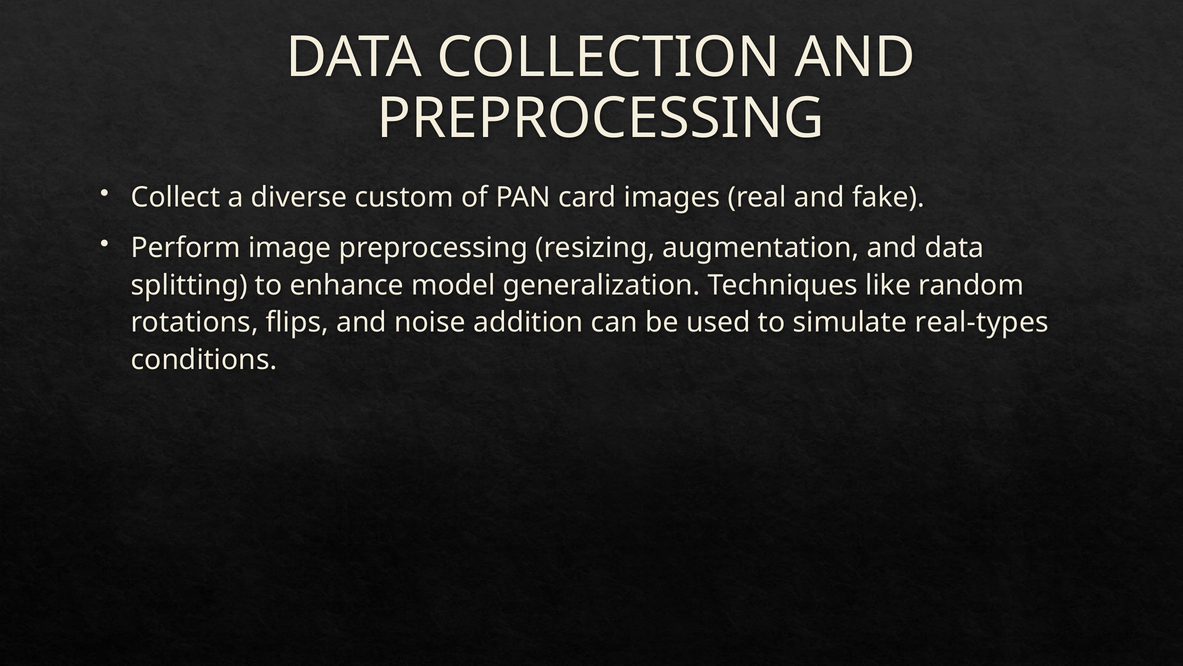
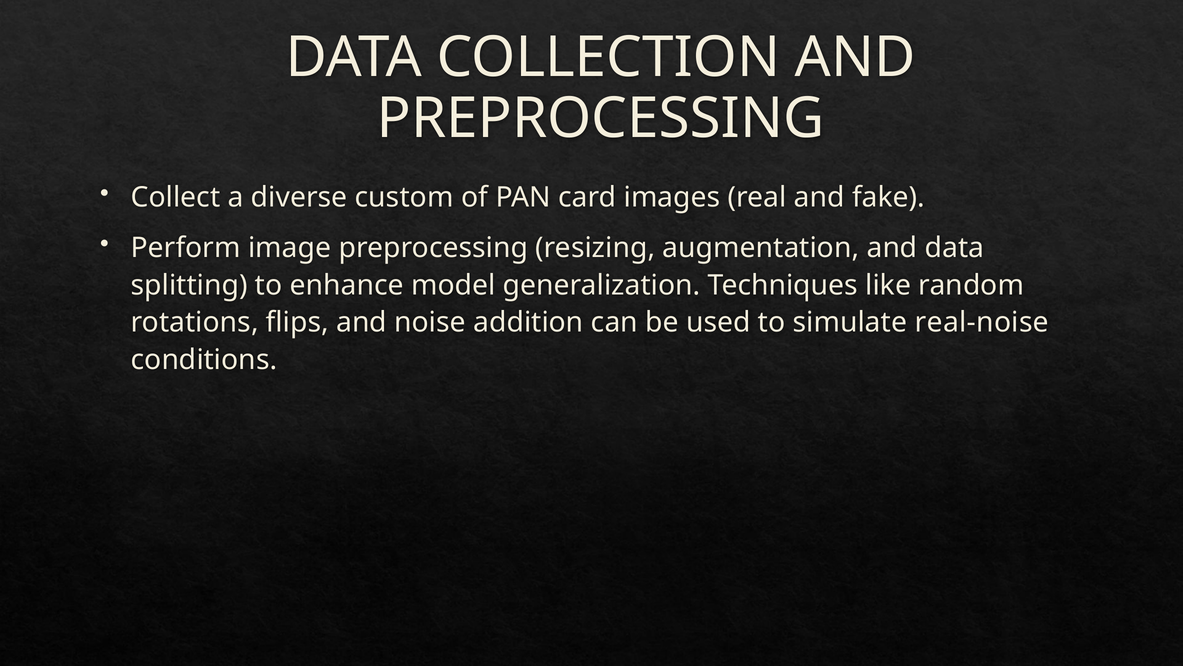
real-types: real-types -> real-noise (982, 322)
